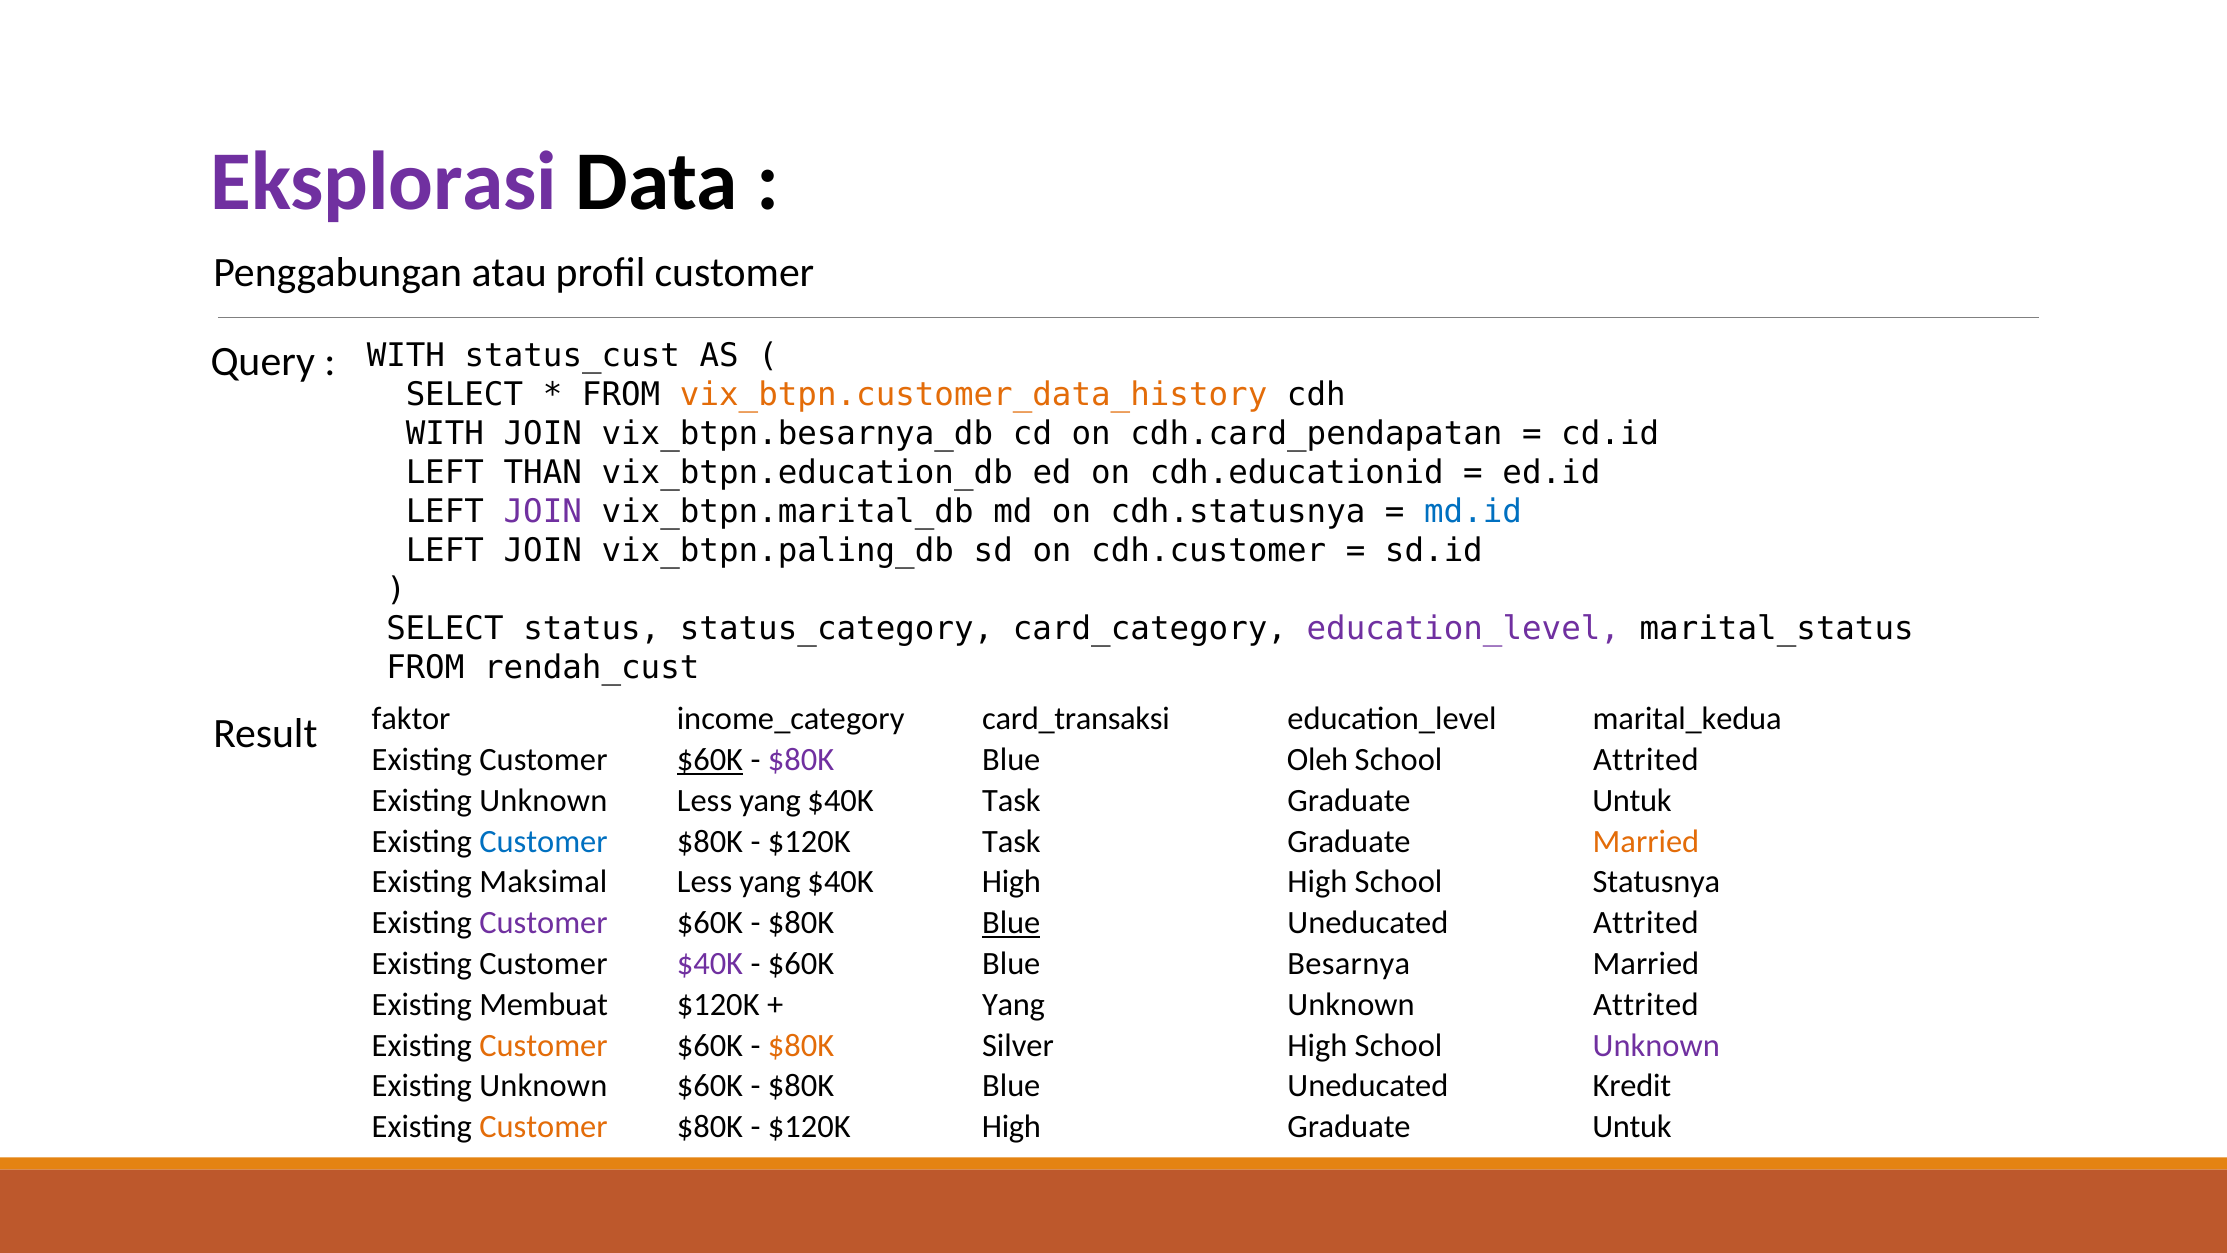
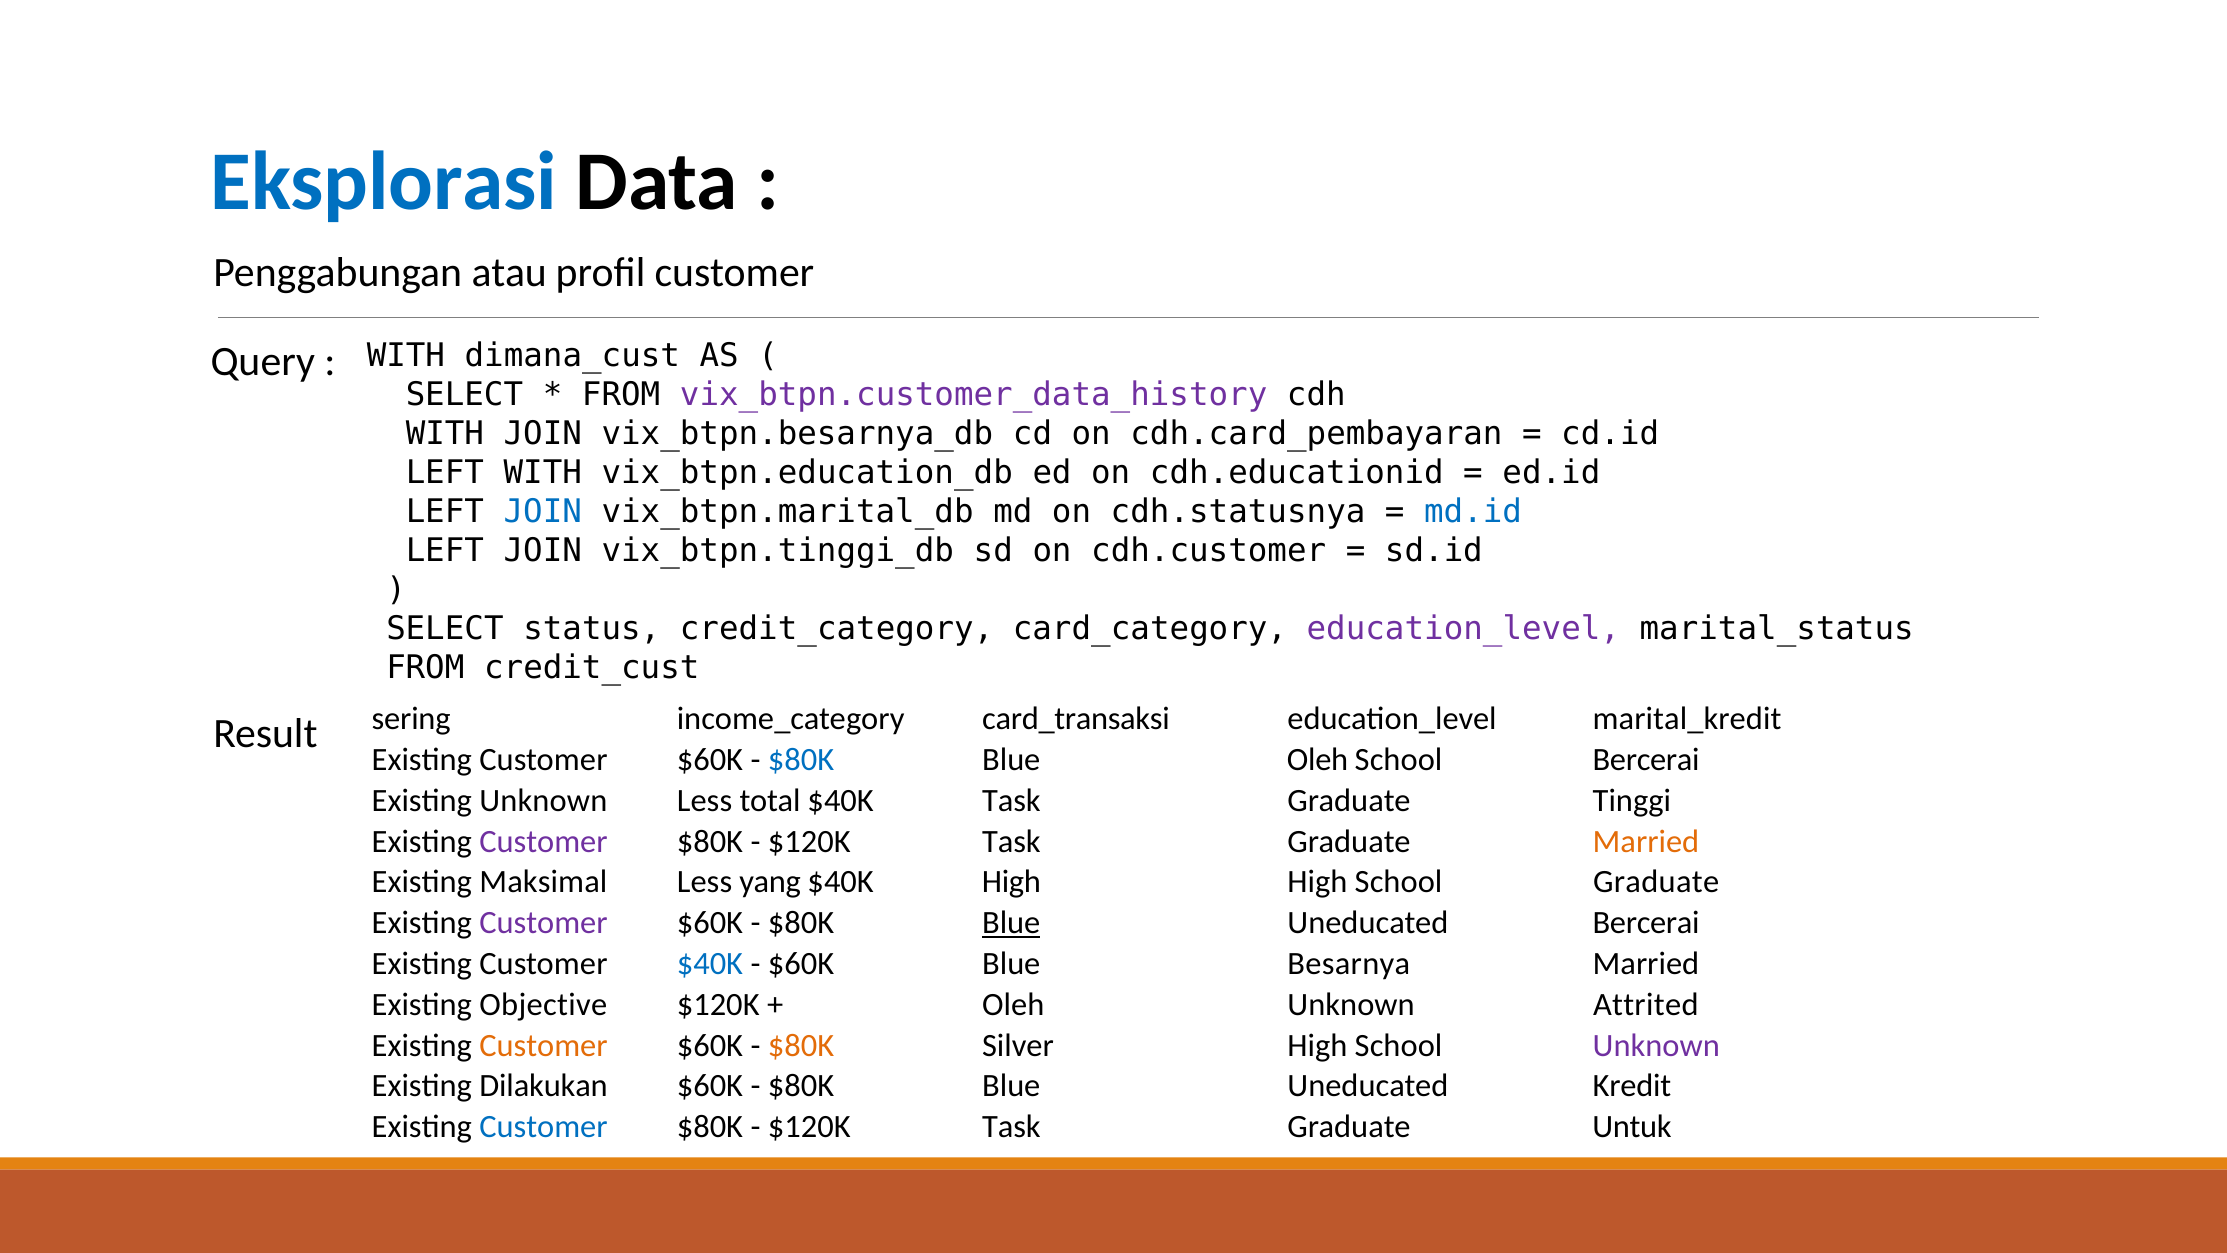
Eksplorasi colour: purple -> blue (384, 182)
status_cust: status_cust -> dimana_cust (572, 356)
vix_btpn.customer_data_history colour: orange -> purple (974, 395)
cdh.card_pendapatan: cdh.card_pendapatan -> cdh.card_pembayaran (1316, 434)
LEFT THAN: THAN -> WITH (543, 473)
JOIN colour: purple -> blue (543, 512)
vix_btpn.paling_db: vix_btpn.paling_db -> vix_btpn.tinggi_db (778, 551)
status_category: status_category -> credit_category (837, 629)
rendah_cust: rendah_cust -> credit_cust (592, 668)
faktor: faktor -> sering (411, 719)
marital_kedua: marital_kedua -> marital_kredit (1687, 719)
$60K underline: present -> none (710, 760)
$80K colour: purple -> blue (801, 760)
School Attrited: Attrited -> Bercerai (1646, 760)
yang: yang -> total (770, 800)
Untuk: Untuk -> Tinggi (1632, 800)
Customer colour: blue -> purple (543, 841)
School Statusnya: Statusnya -> Graduate (1656, 882)
Uneducated Attrited: Attrited -> Bercerai (1646, 923)
$40K colour: purple -> blue (710, 963)
Membuat: Membuat -> Objective (543, 1004)
Yang: Yang -> Oleh (1013, 1004)
Unknown: Unknown -> Dilakukan (544, 1086)
Customer colour: orange -> blue (543, 1127)
High: High -> Task (1011, 1127)
